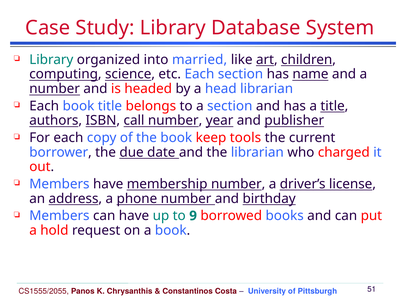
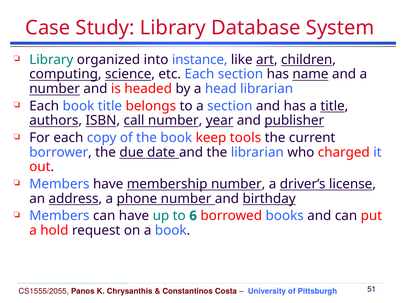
married: married -> instance (200, 60)
9: 9 -> 6 (193, 216)
